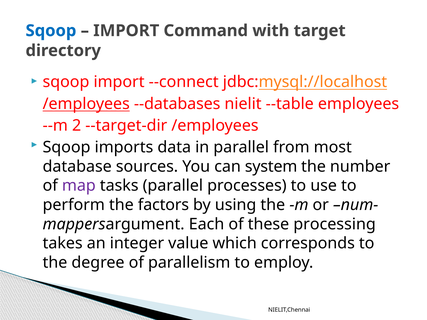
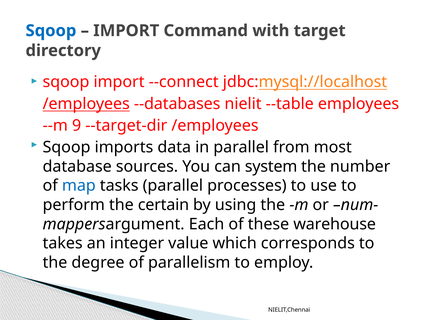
2: 2 -> 9 (77, 126)
map colour: purple -> blue (79, 186)
factors: factors -> certain (163, 205)
processing: processing -> warehouse (335, 224)
